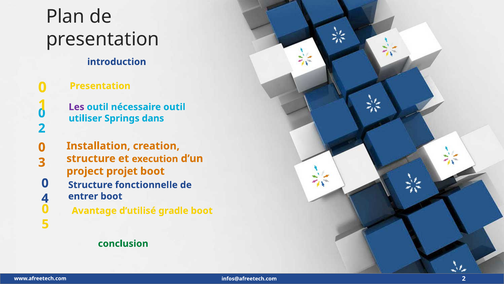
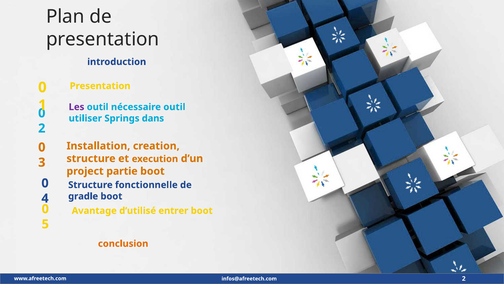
projet: projet -> partie (122, 171)
entrer: entrer -> gradle (83, 196)
gradle: gradle -> entrer (173, 210)
conclusion colour: green -> orange (123, 243)
